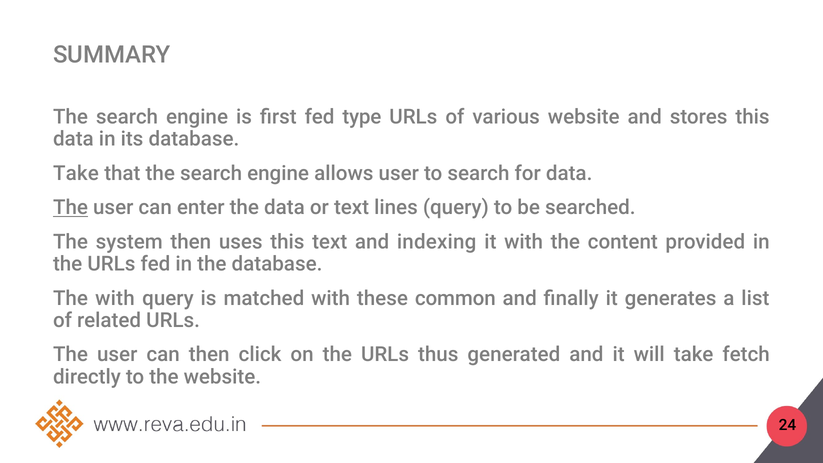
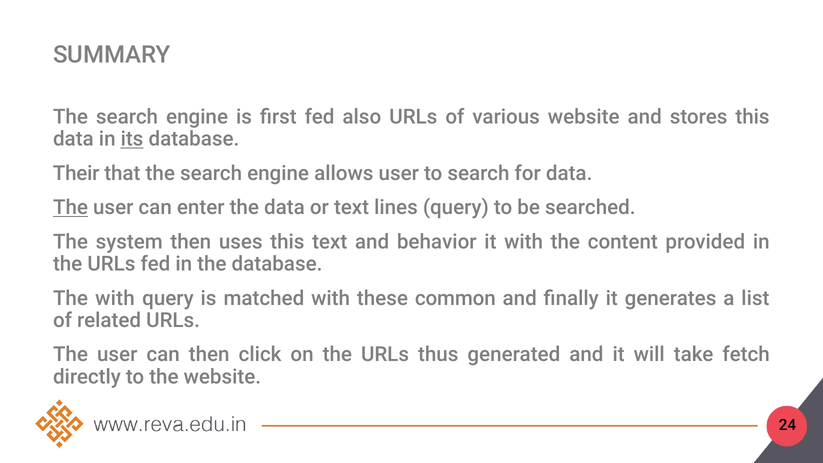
type: type -> also (362, 117)
its underline: none -> present (132, 139)
Take: Take -> Their (76, 173)
indexing: indexing -> behavior (437, 242)
